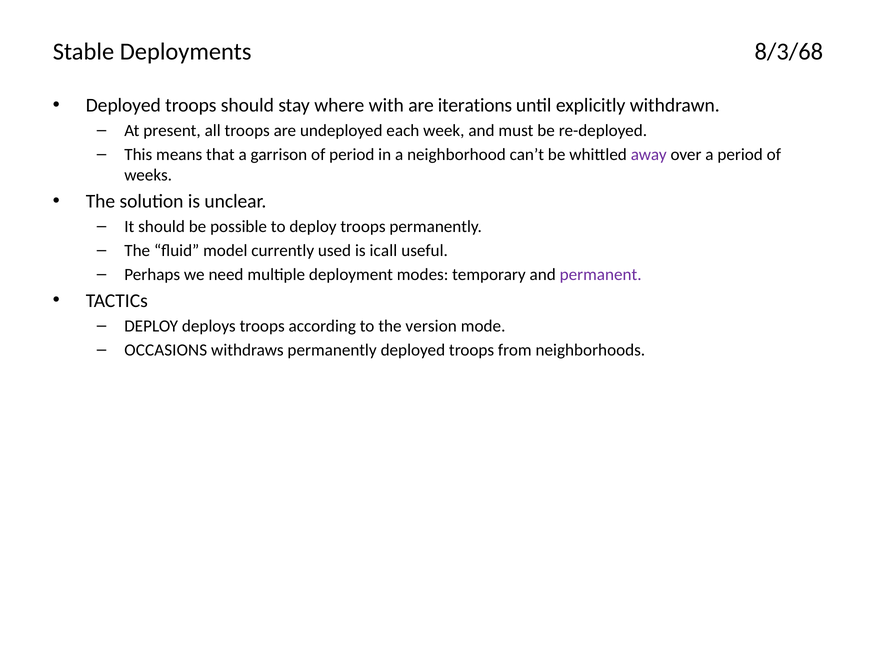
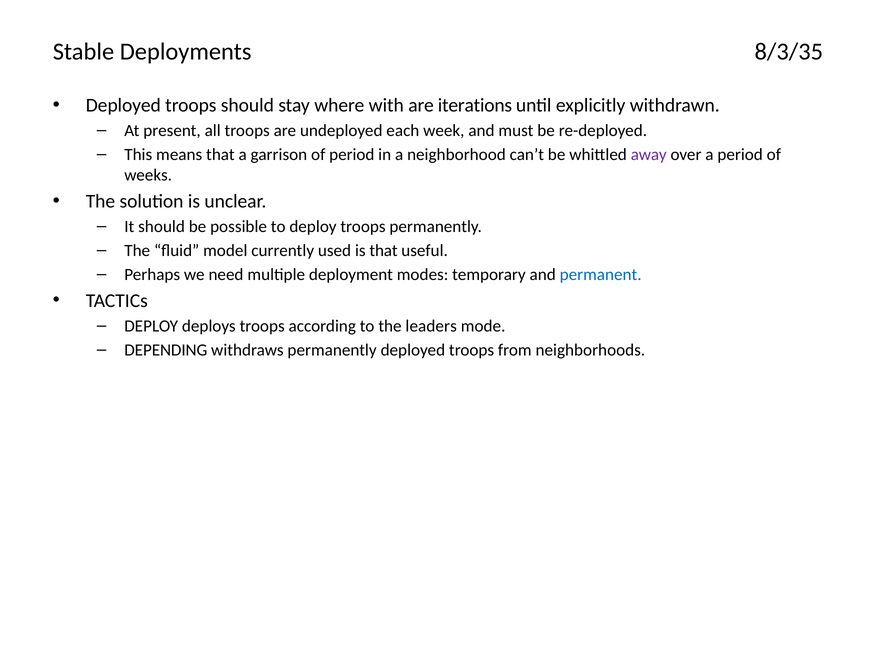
8/3/68: 8/3/68 -> 8/3/35 (789, 52)
is icall: icall -> that (384, 251)
permanent colour: purple -> blue (601, 275)
version: version -> leaders (431, 326)
OCCASIONS: OCCASIONS -> DEPENDING (166, 350)
